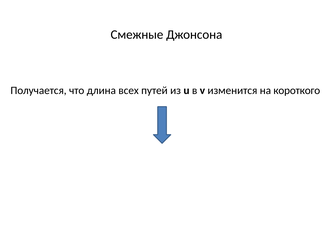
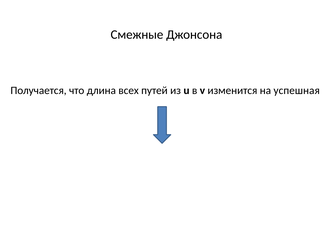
короткого: короткого -> успешная (297, 90)
